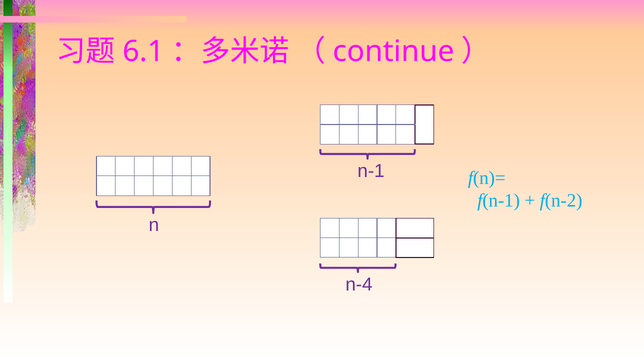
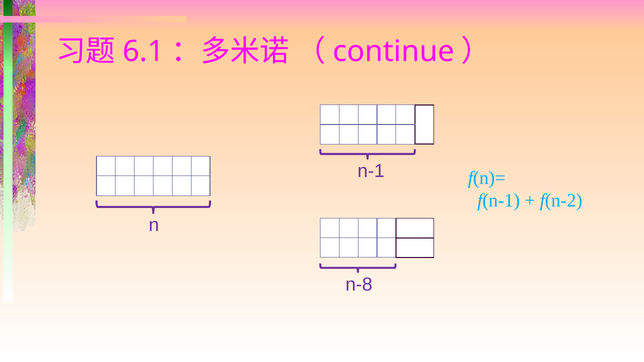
n-4: n-4 -> n-8 (359, 285)
